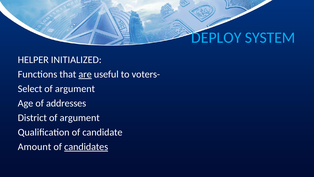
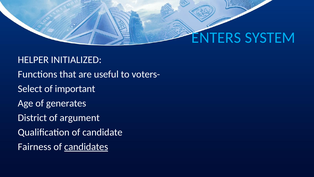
DEPLOY: DEPLOY -> ENTERS (216, 38)
are underline: present -> none (85, 74)
argument: argument -> important (75, 89)
addresses: addresses -> generates (66, 103)
Amount: Amount -> Fairness (35, 147)
